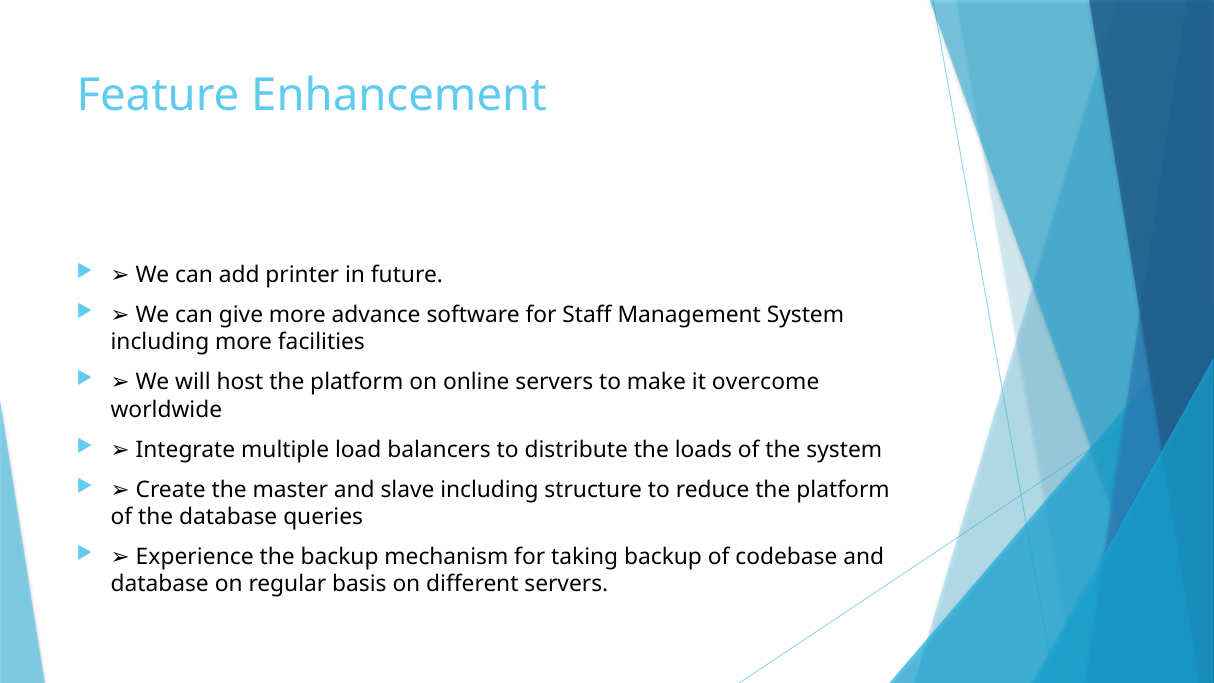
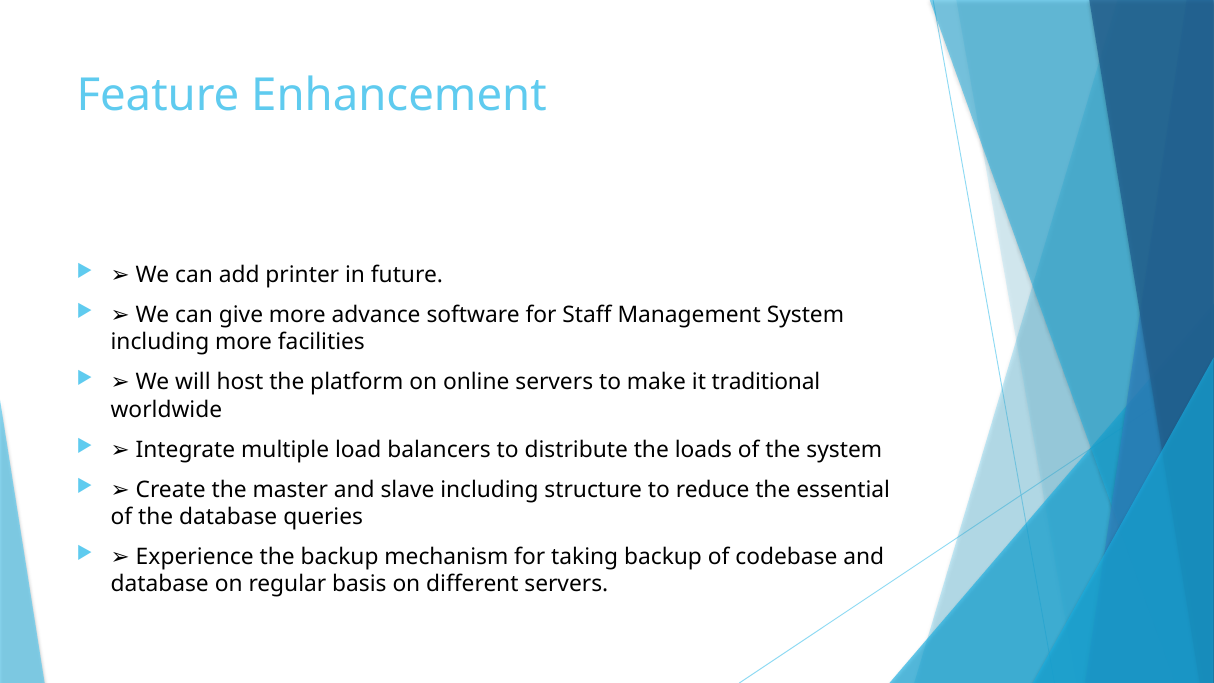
overcome: overcome -> traditional (766, 382)
reduce the platform: platform -> essential (843, 489)
